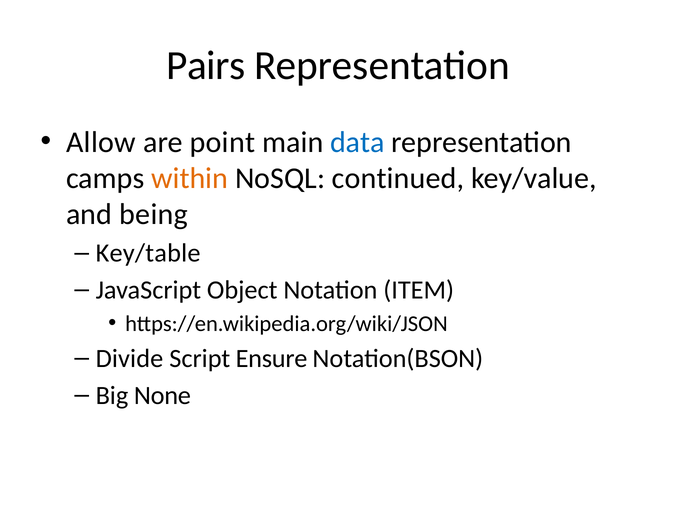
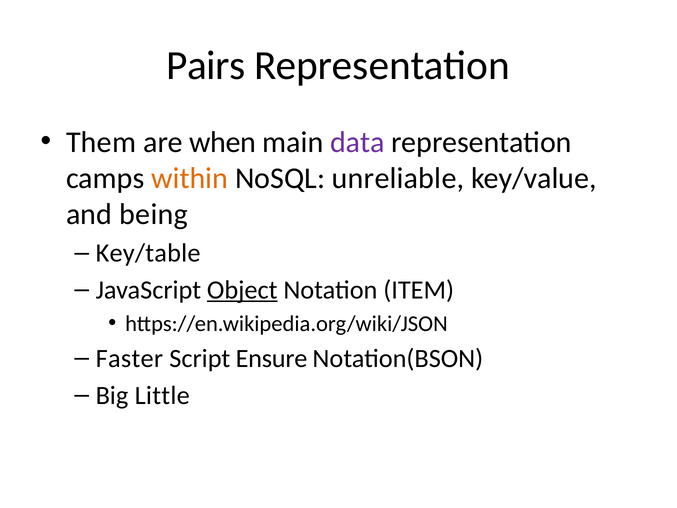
Allow: Allow -> Them (101, 142)
point: point -> when (223, 142)
data colour: blue -> purple (357, 142)
continued: continued -> unreliable (398, 178)
Object underline: none -> present (242, 290)
Divide: Divide -> Faster (129, 358)
None: None -> Little (162, 395)
